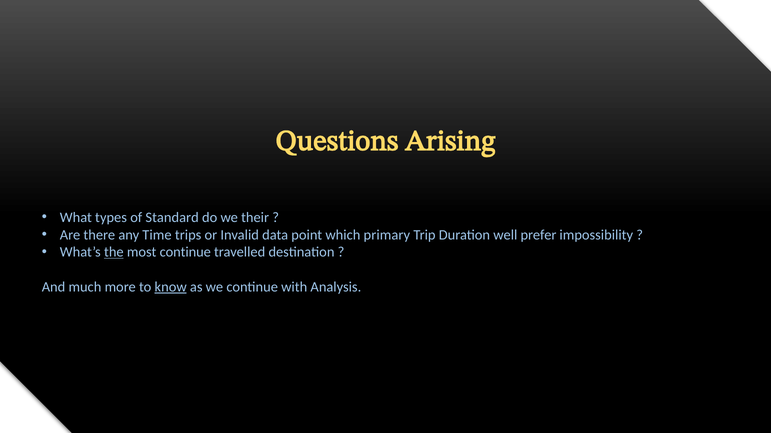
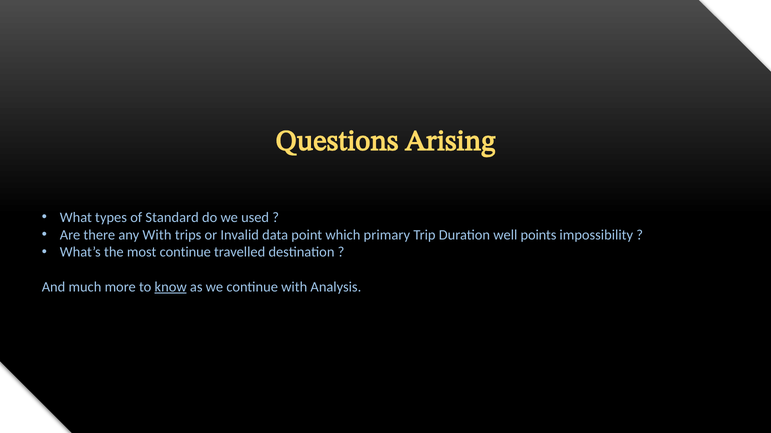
their: their -> used (255, 218)
any Time: Time -> With (157, 235)
prefer: prefer -> points (539, 235)
the underline: present -> none (114, 253)
